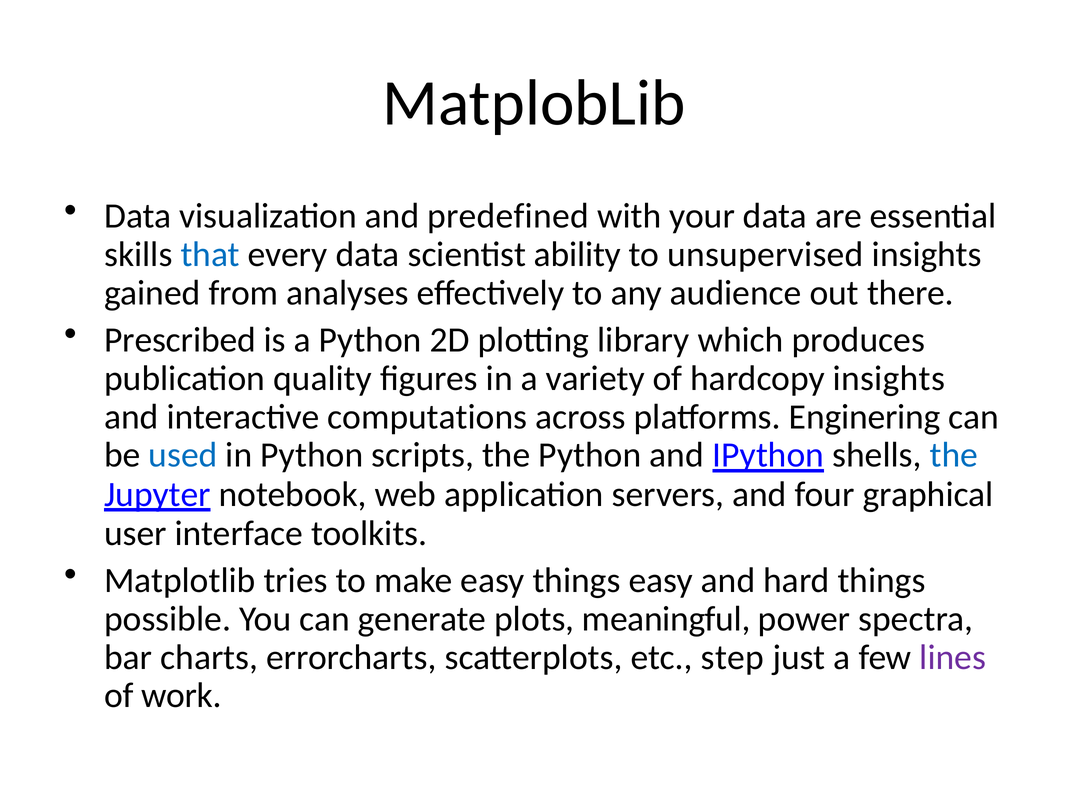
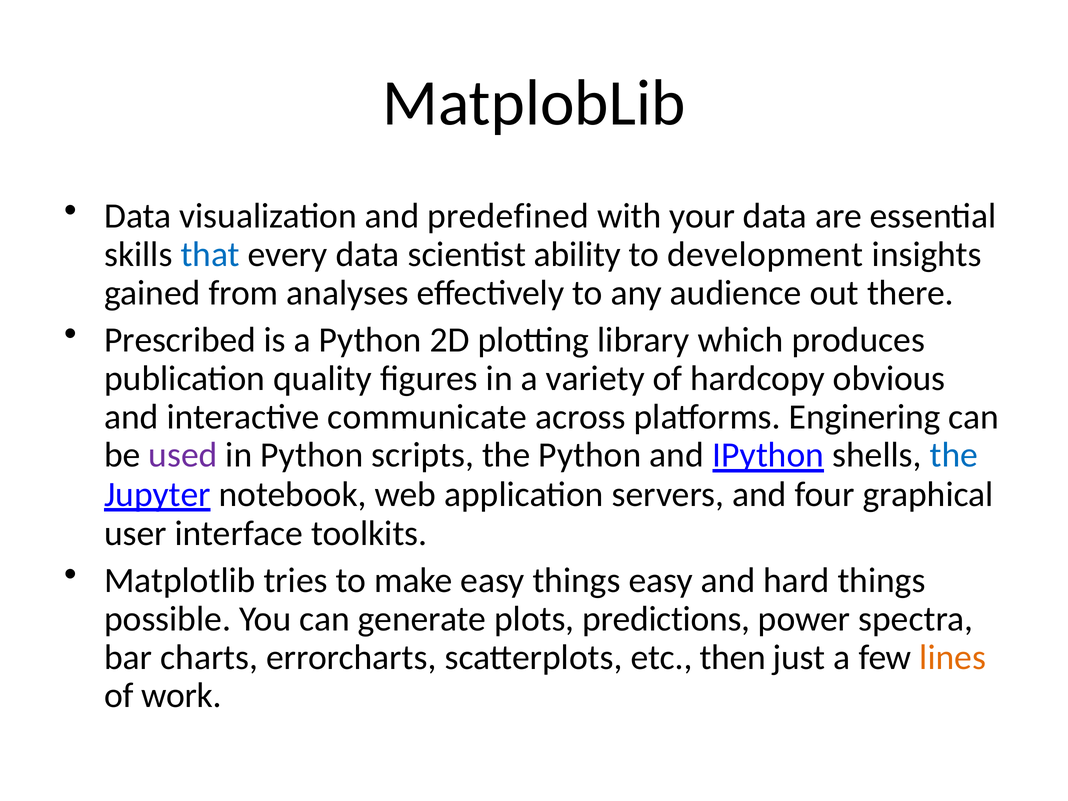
unsupervised: unsupervised -> development (765, 255)
hardcopy insights: insights -> obvious (889, 378)
computations: computations -> communicate (427, 417)
used colour: blue -> purple (183, 455)
meaningful: meaningful -> predictions (666, 619)
step: step -> then (733, 657)
lines colour: purple -> orange (953, 657)
